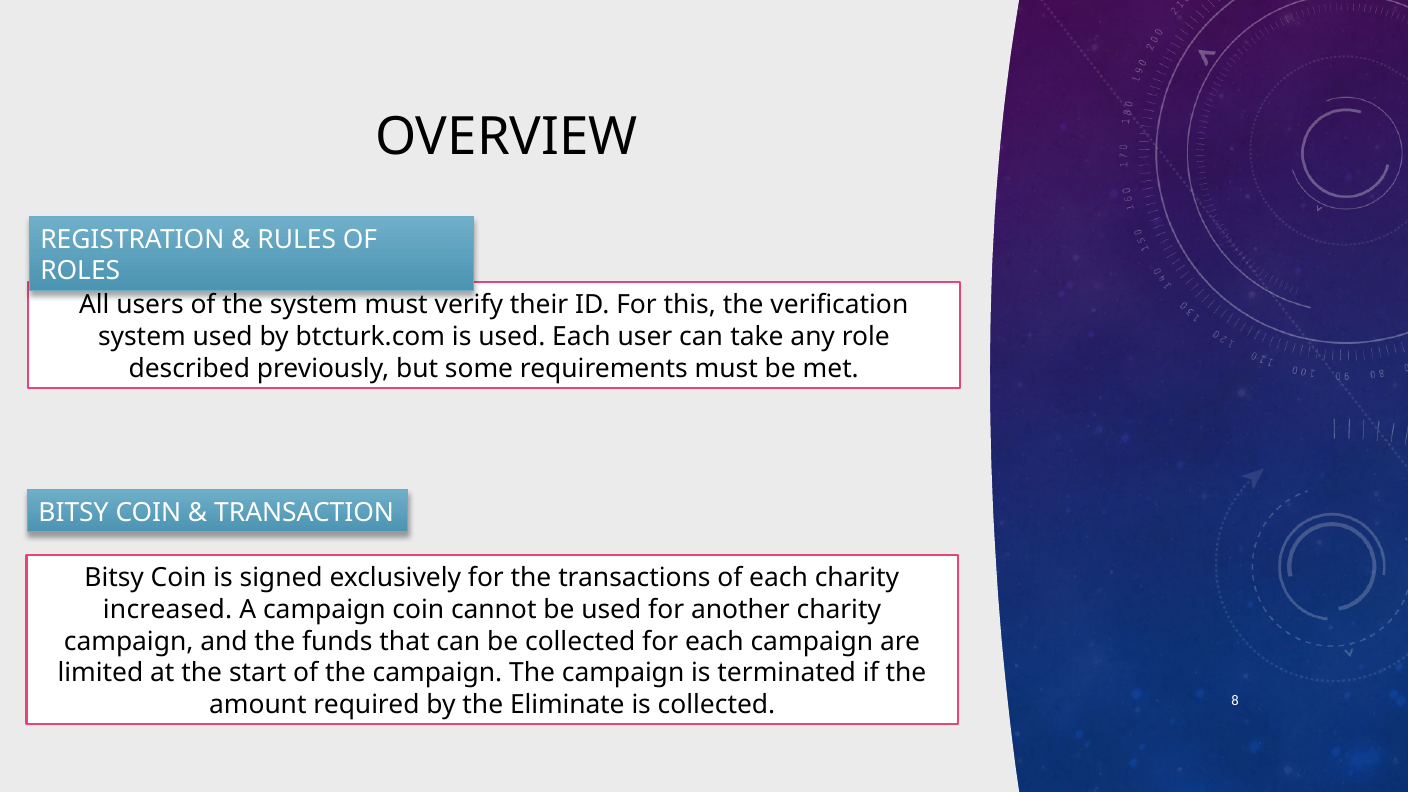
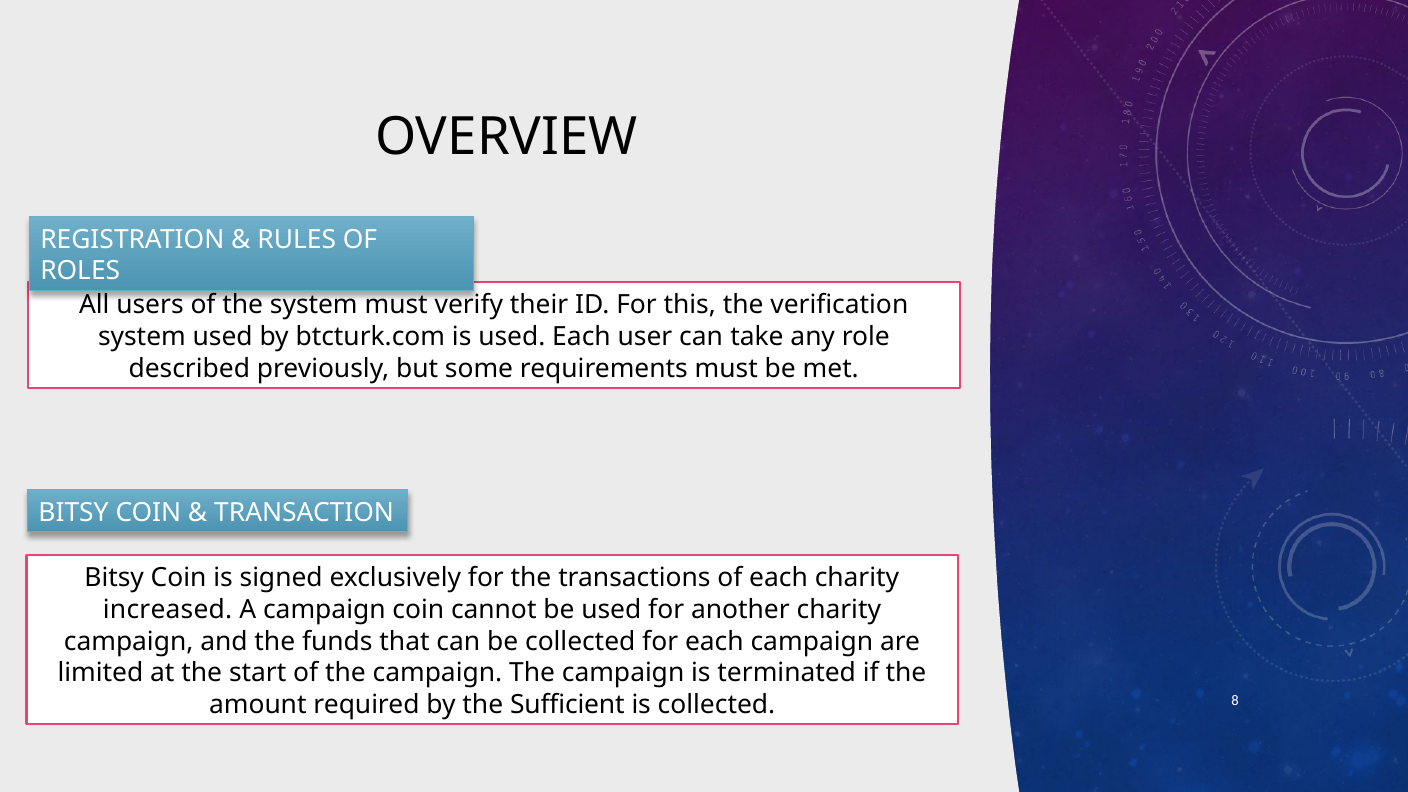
Eliminate: Eliminate -> Sufficient (567, 705)
